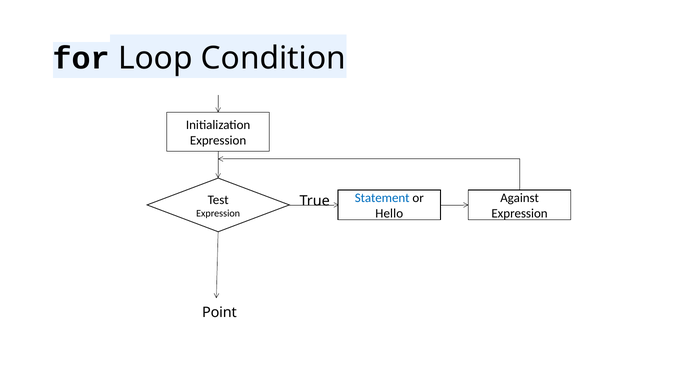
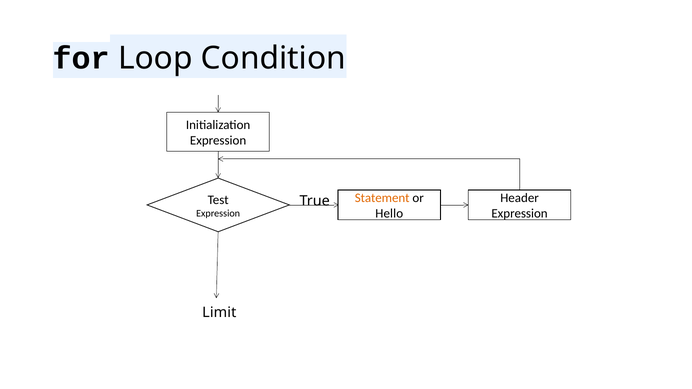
Statement colour: blue -> orange (382, 198)
Against: Against -> Header (520, 198)
Point: Point -> Limit (219, 313)
